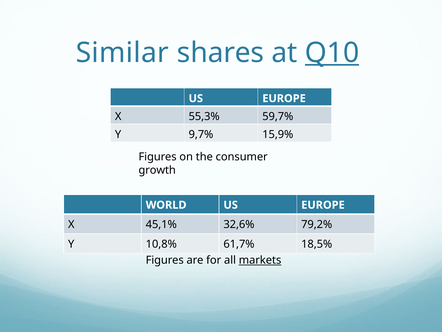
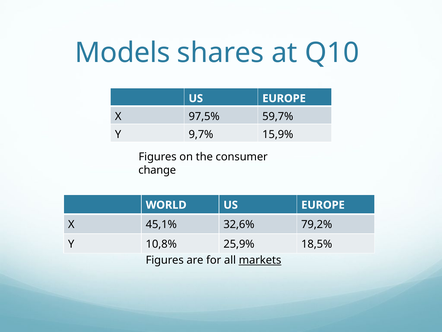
Similar: Similar -> Models (123, 53)
Q10 underline: present -> none (332, 53)
55,3%: 55,3% -> 97,5% (204, 116)
growth: growth -> change (157, 170)
61,7%: 61,7% -> 25,9% (239, 244)
